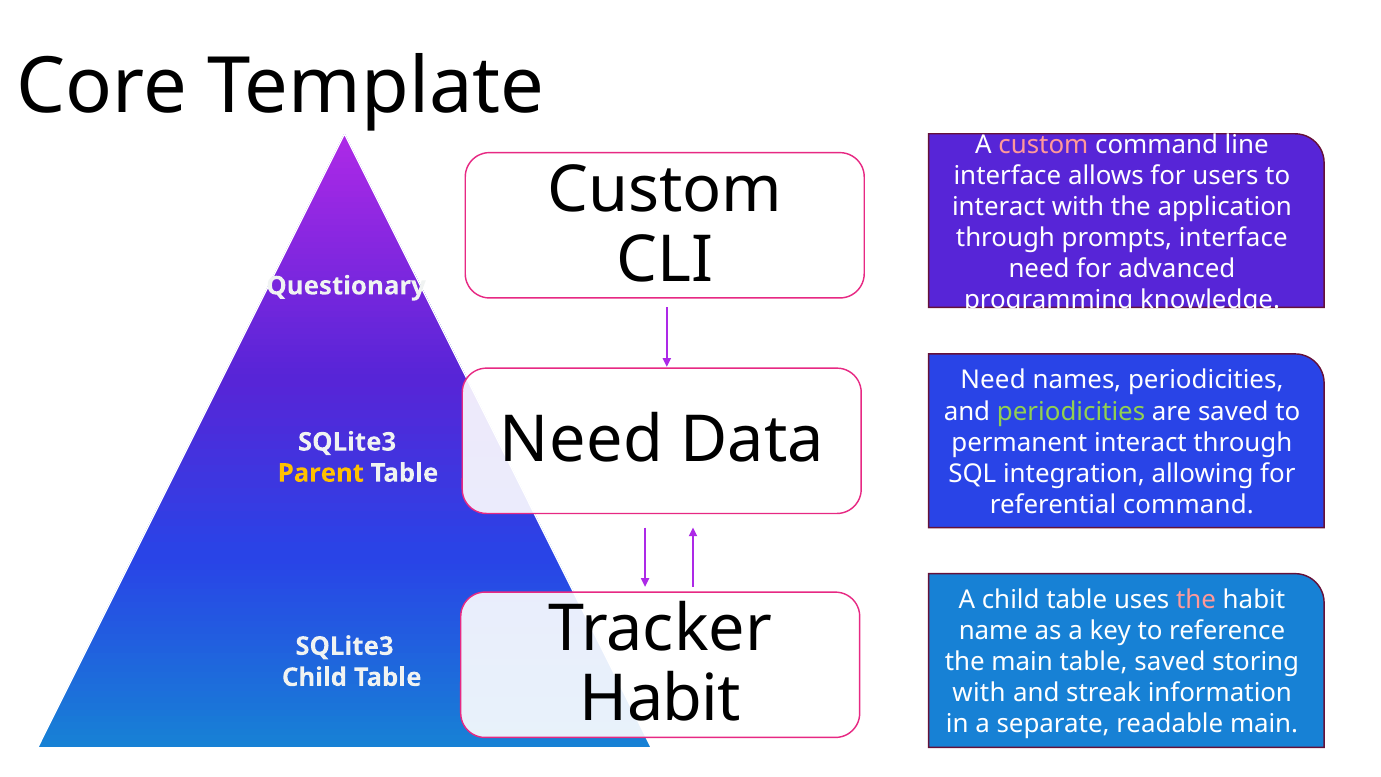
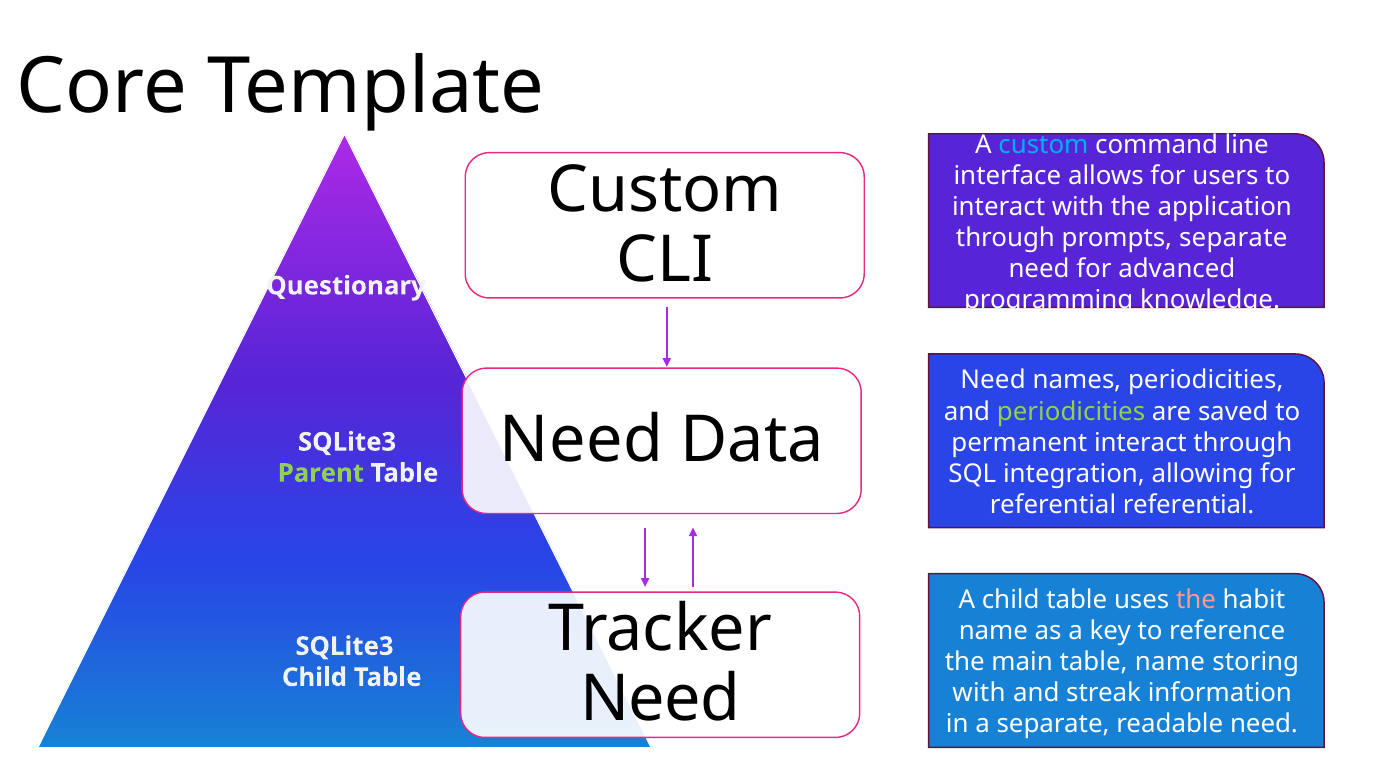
custom colour: pink -> light blue (1043, 145)
prompts interface: interface -> separate (1233, 238)
Parent colour: yellow -> light green (321, 473)
referential command: command -> referential (1189, 505)
table saved: saved -> name (1170, 662)
Habit: Habit -> Need (660, 699)
readable main: main -> need (1264, 724)
